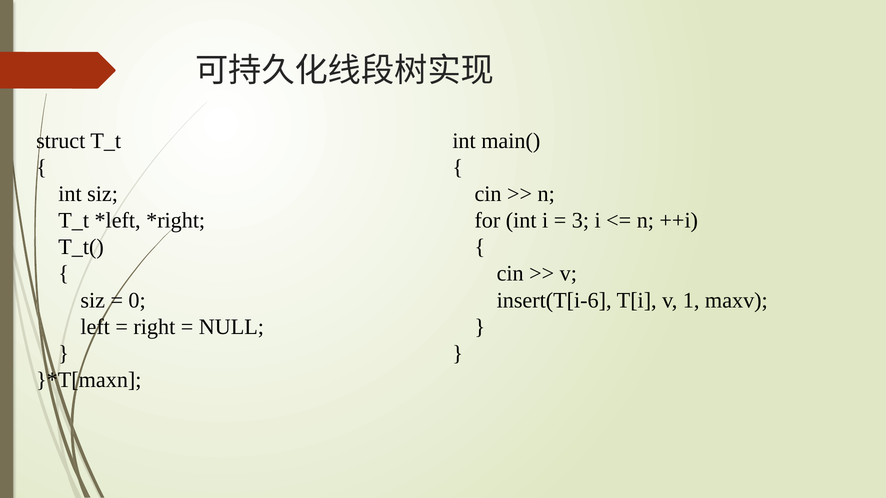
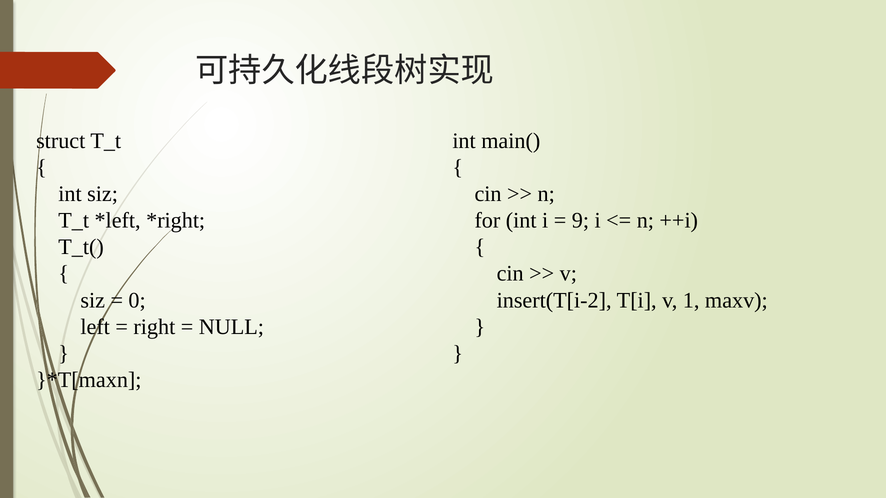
3: 3 -> 9 (580, 221)
insert(T[i-6: insert(T[i-6 -> insert(T[i-2 (554, 300)
